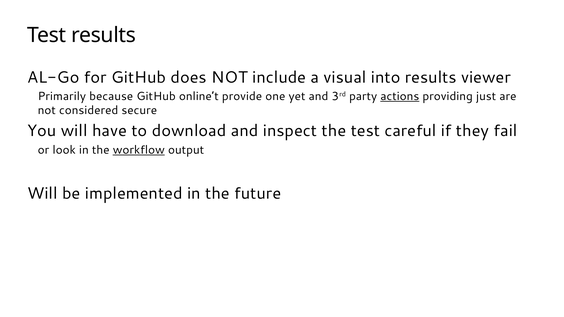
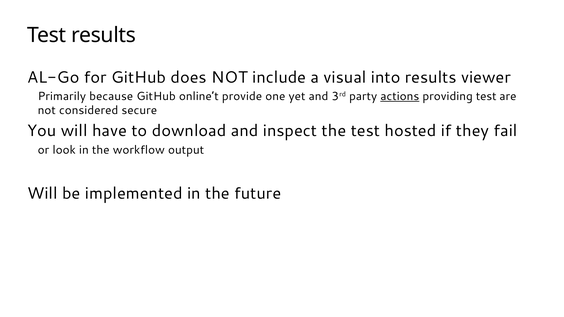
providing just: just -> test (486, 96)
careful: careful -> hosted (410, 131)
workflow underline: present -> none (139, 150)
